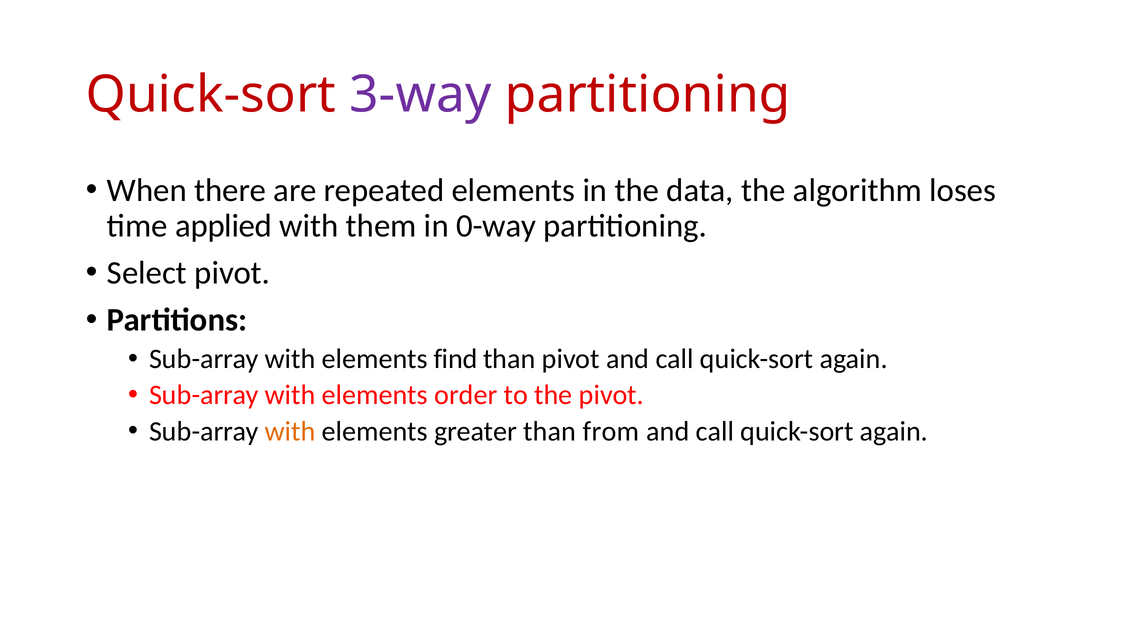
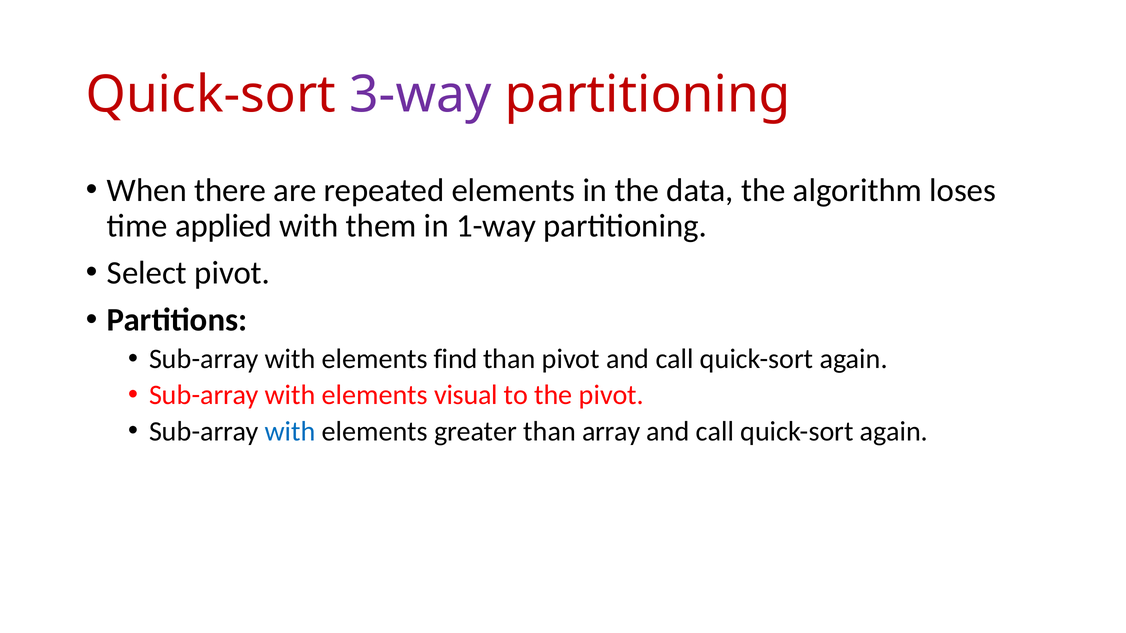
0-way: 0-way -> 1-way (496, 226)
order: order -> visual (466, 395)
with colour: orange -> blue (290, 432)
from: from -> array (611, 432)
